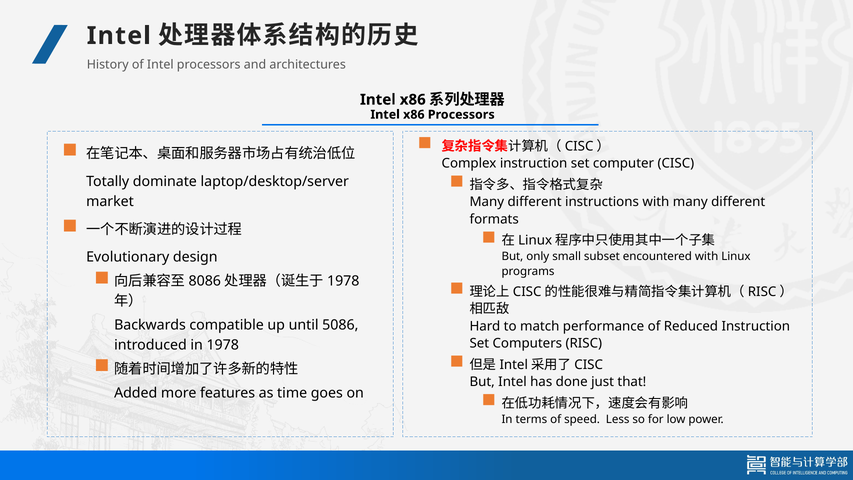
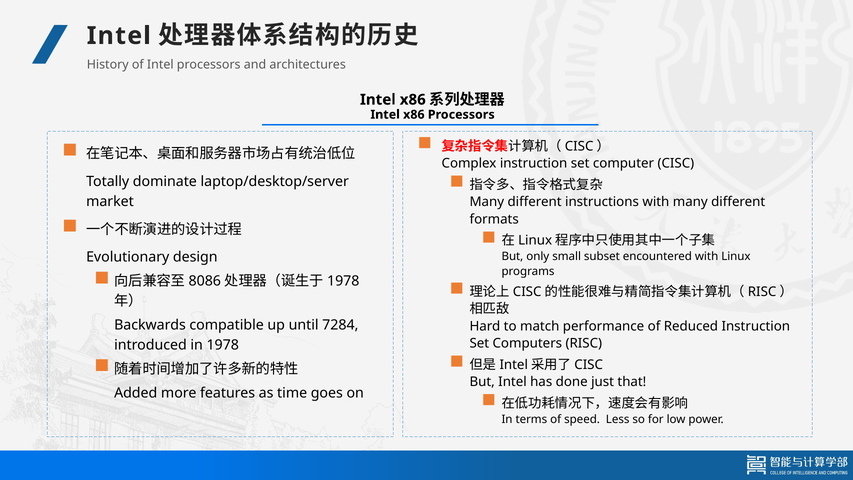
5086: 5086 -> 7284 (340, 325)
